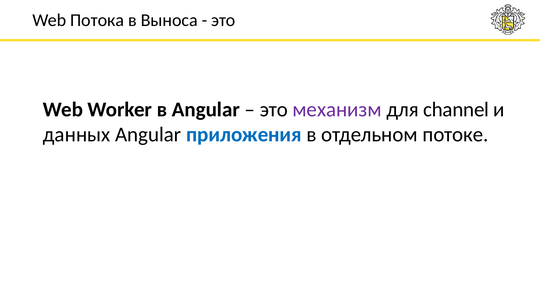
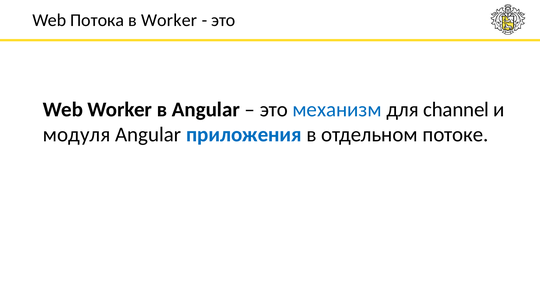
в Выноса: Выноса -> Worker (169, 20)
механизм colour: purple -> blue (337, 109)
данных: данных -> модуля (77, 135)
